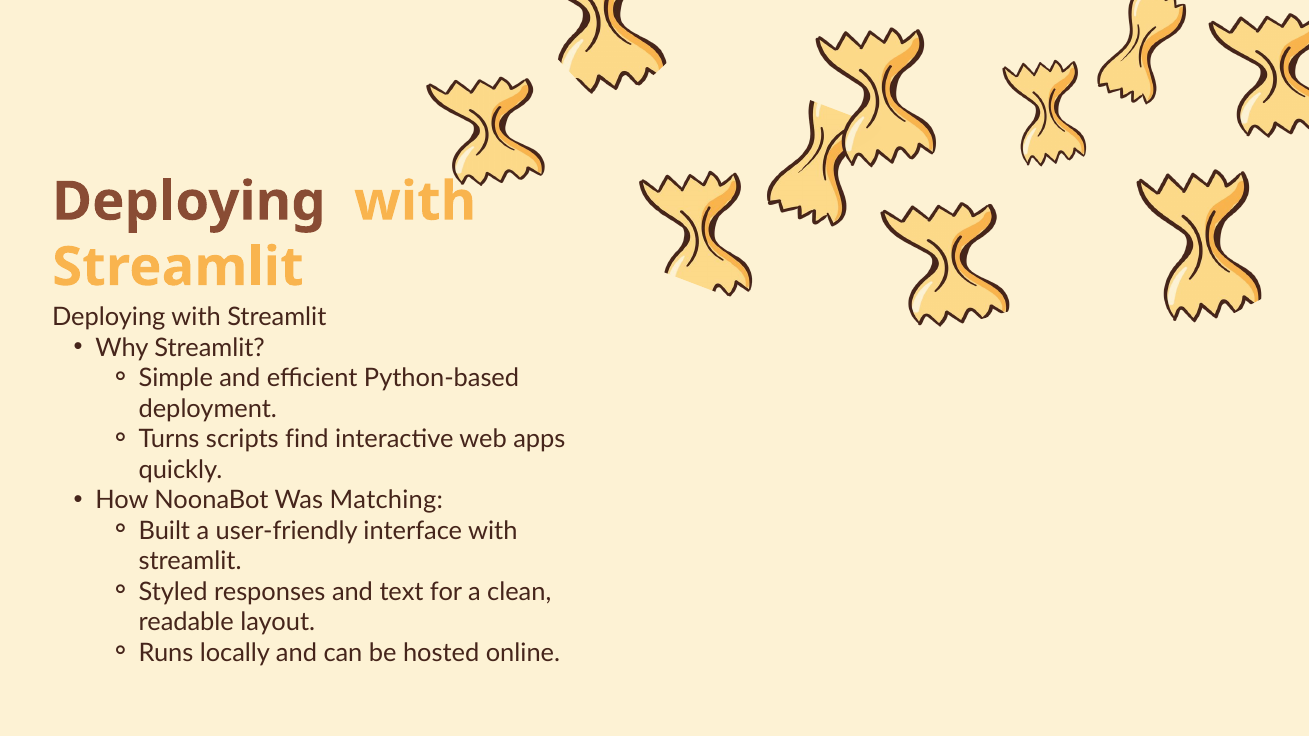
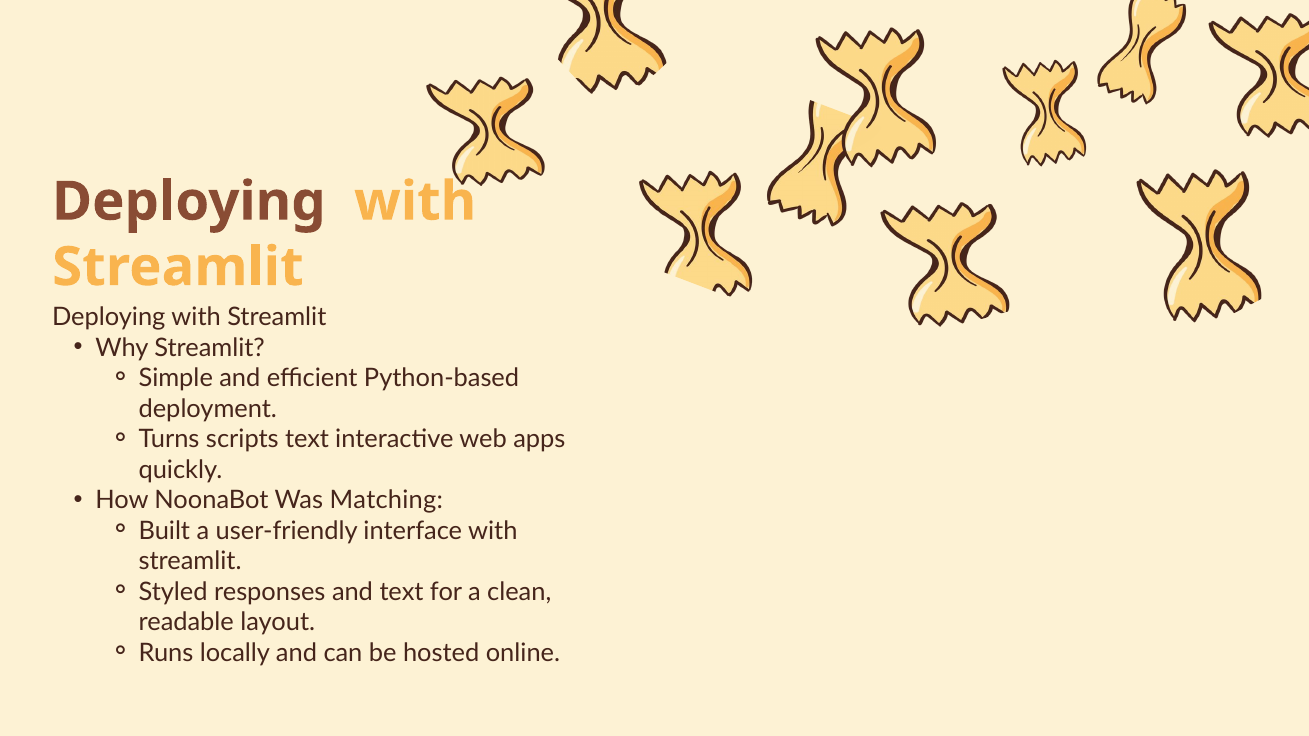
scripts find: find -> text (307, 439)
